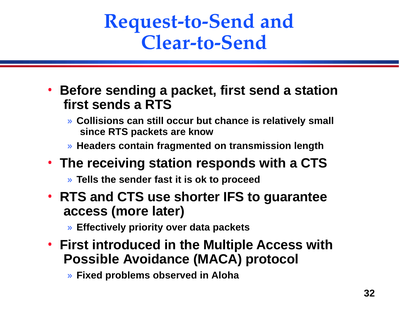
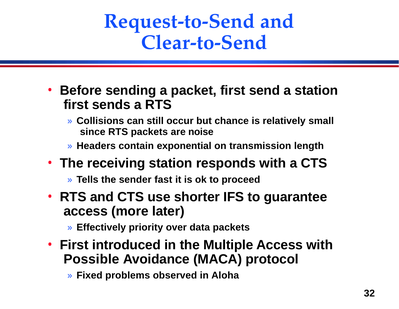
know: know -> noise (201, 132)
fragmented: fragmented -> exponential (184, 146)
